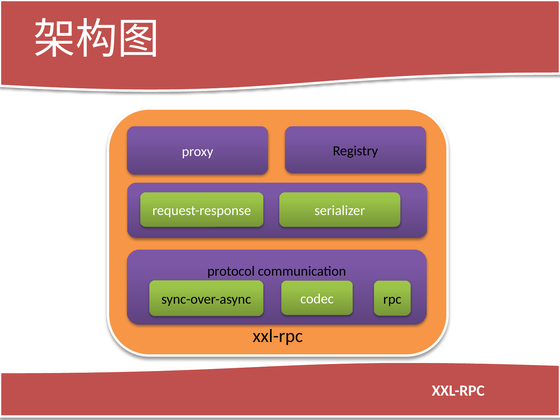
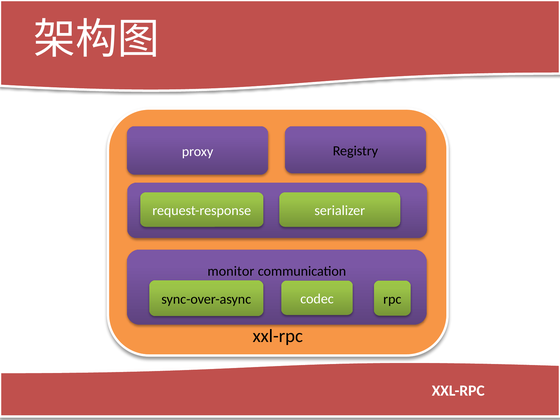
protocol: protocol -> monitor (231, 271)
